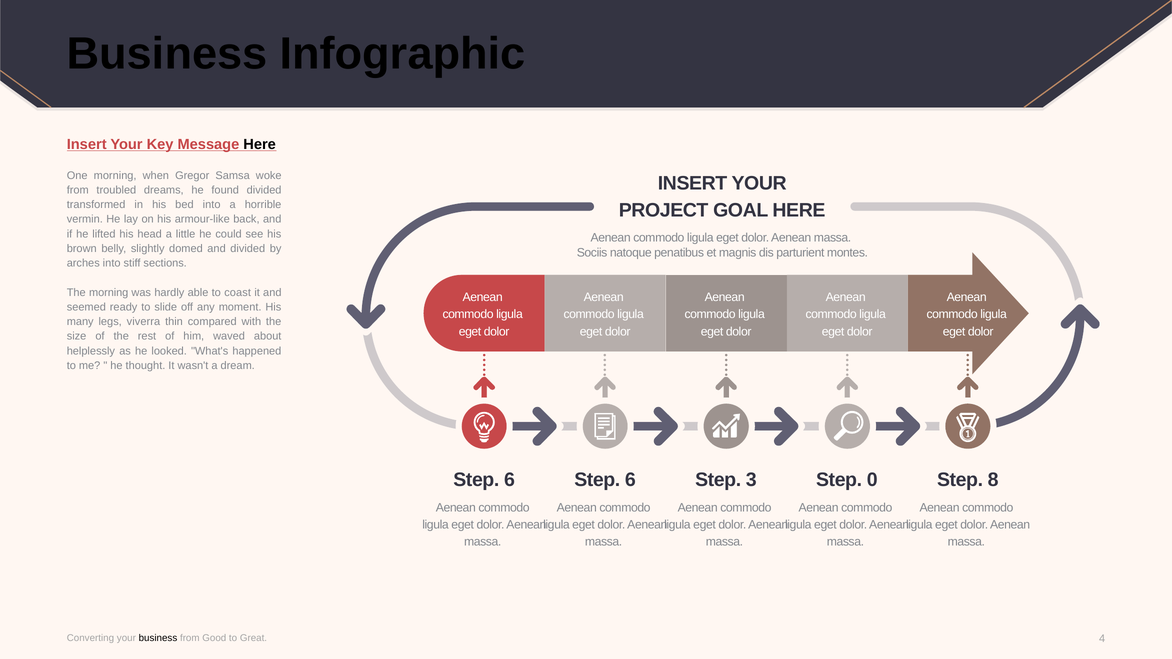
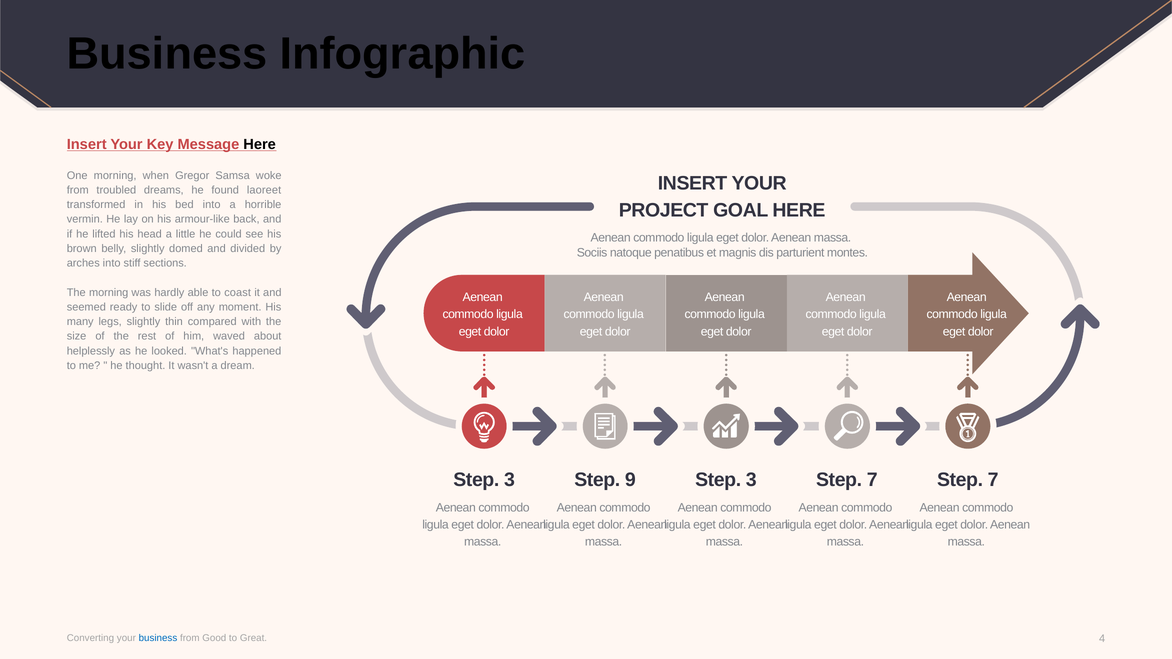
found divided: divided -> laoreet (264, 190)
legs viverra: viverra -> slightly (143, 322)
6: 6 -> 3 (509, 480)
6: 6 -> 9 (630, 480)
0: 0 -> 7 (872, 480)
8: 8 -> 7 (993, 480)
business colour: black -> blue (158, 638)
